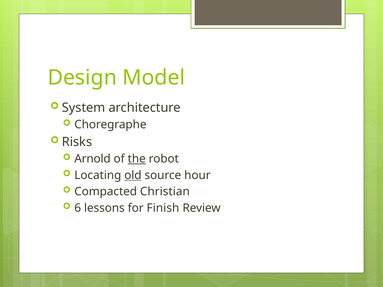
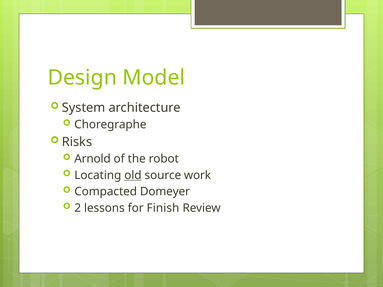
the underline: present -> none (137, 159)
hour: hour -> work (197, 175)
Christian: Christian -> Domeyer (165, 192)
6: 6 -> 2 (78, 208)
